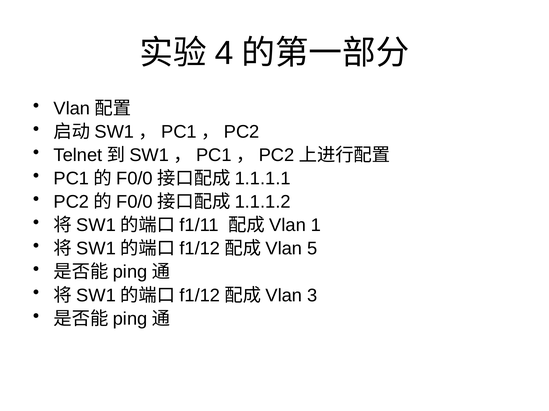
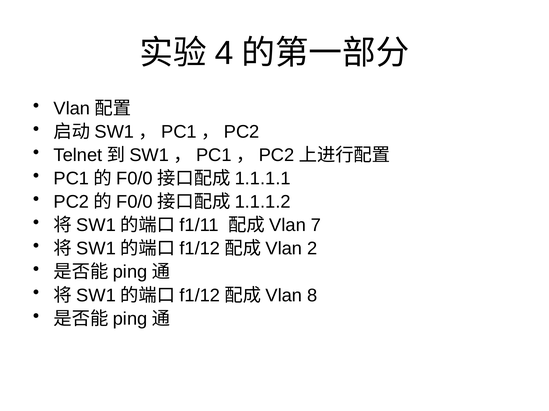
1: 1 -> 7 (316, 226)
5: 5 -> 2 (312, 249)
3: 3 -> 8 (312, 296)
